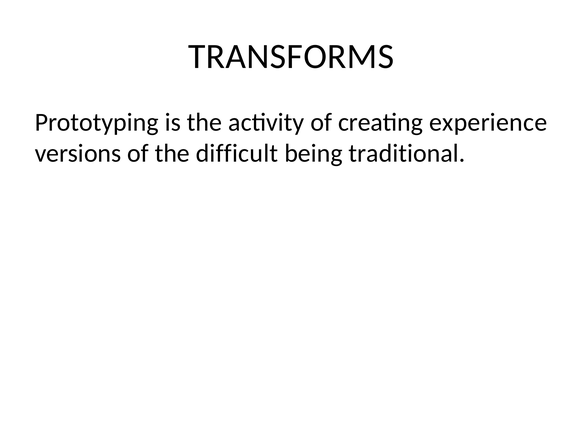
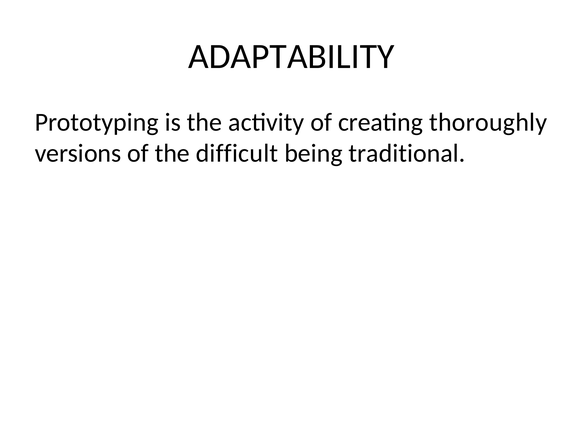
TRANSFORMS: TRANSFORMS -> ADAPTABILITY (291, 56)
experience: experience -> thoroughly (488, 122)
